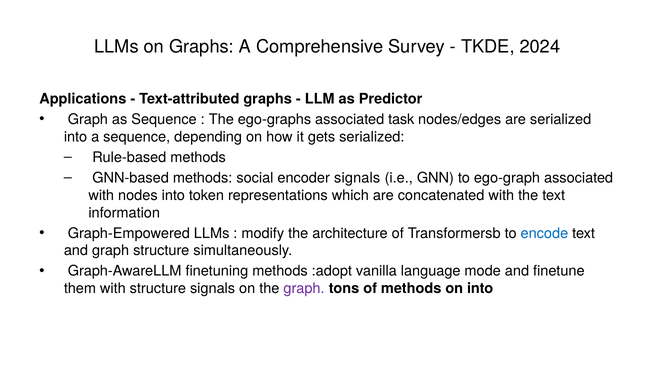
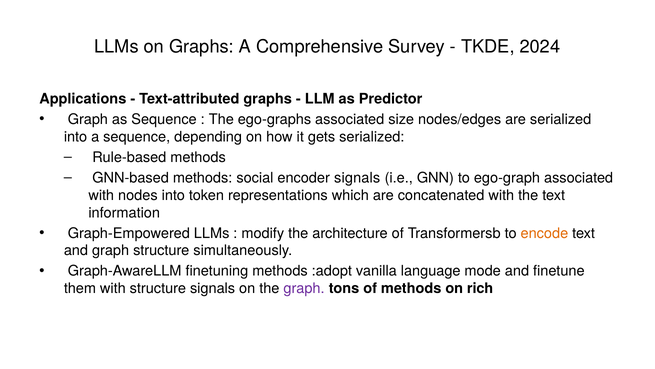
task: task -> size (401, 119)
encode colour: blue -> orange (544, 233)
on into: into -> rich (480, 288)
